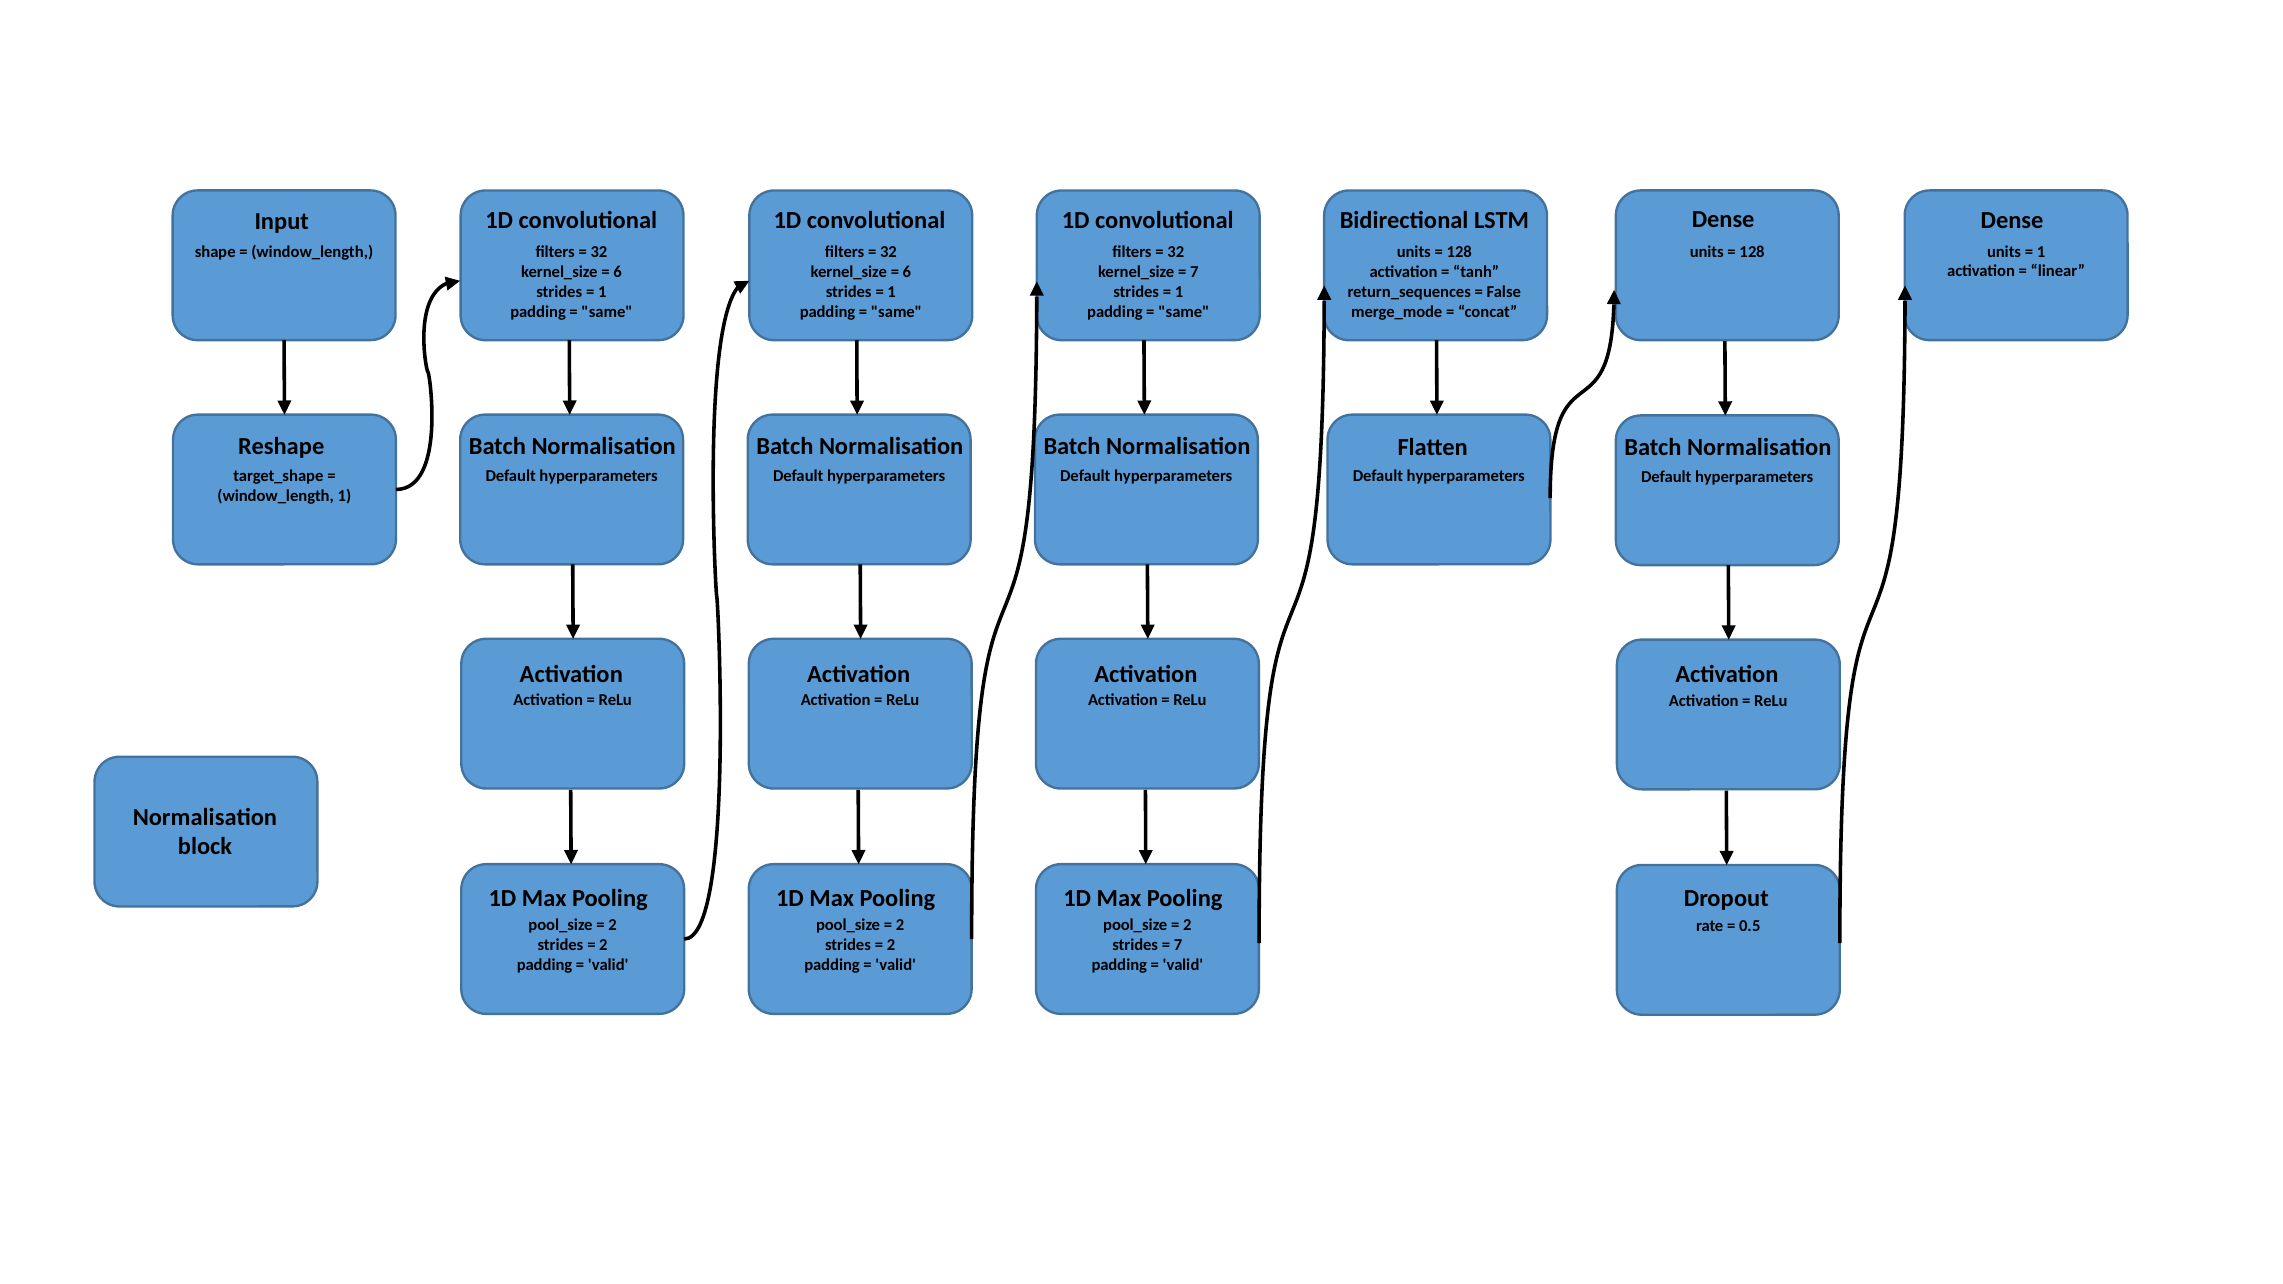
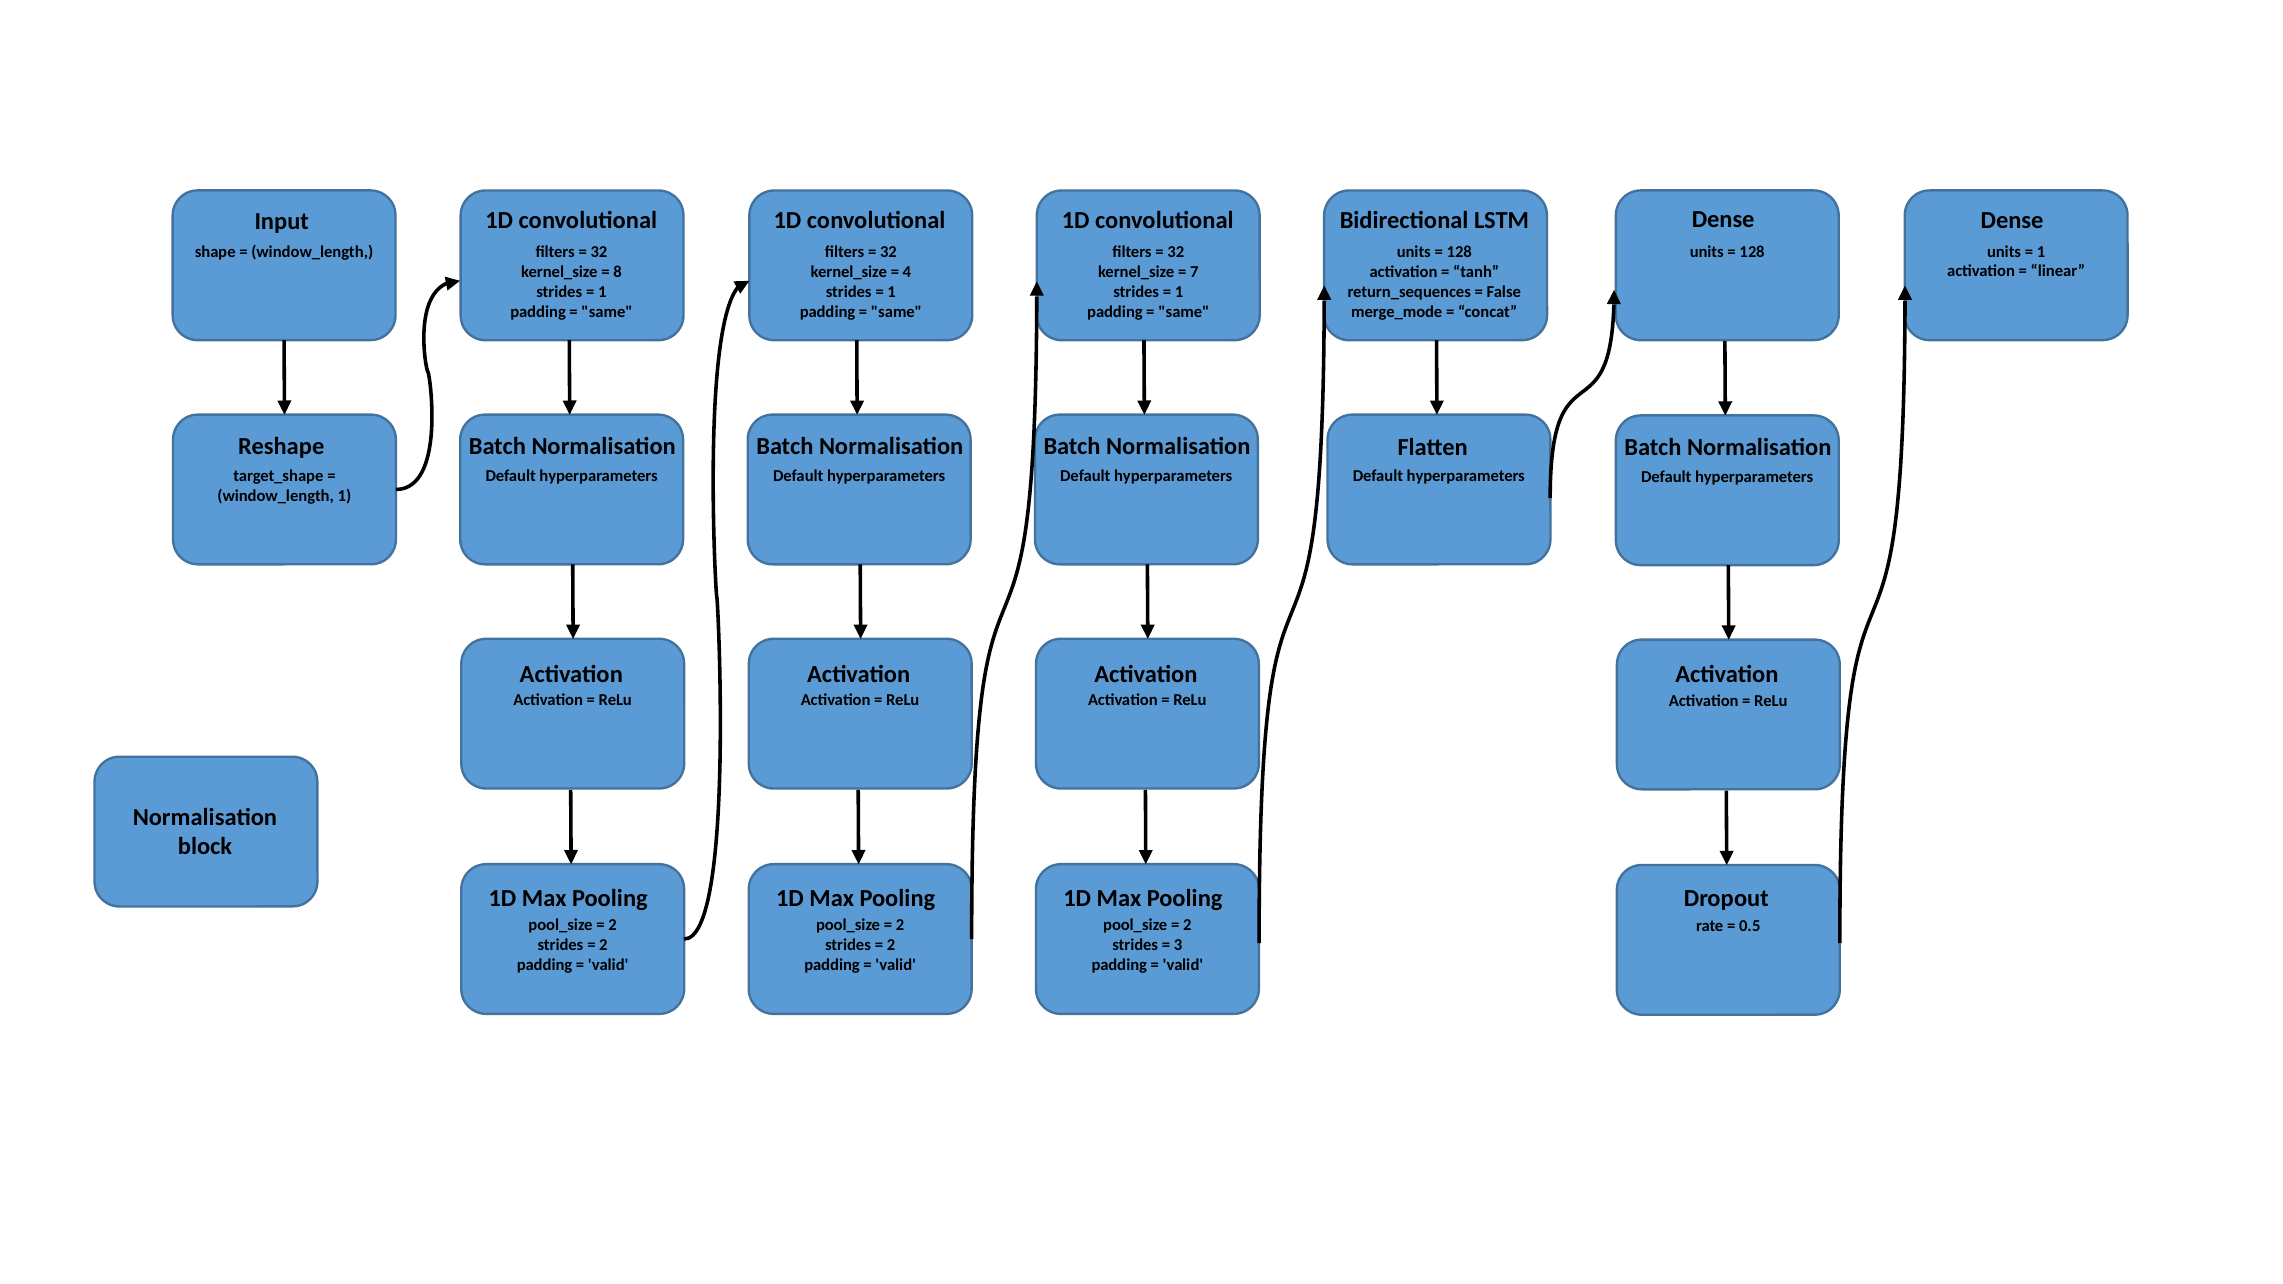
6: 6 -> 8 (618, 272)
6: 6 -> 4 (907, 272)
7: 7 -> 3 (1178, 945)
